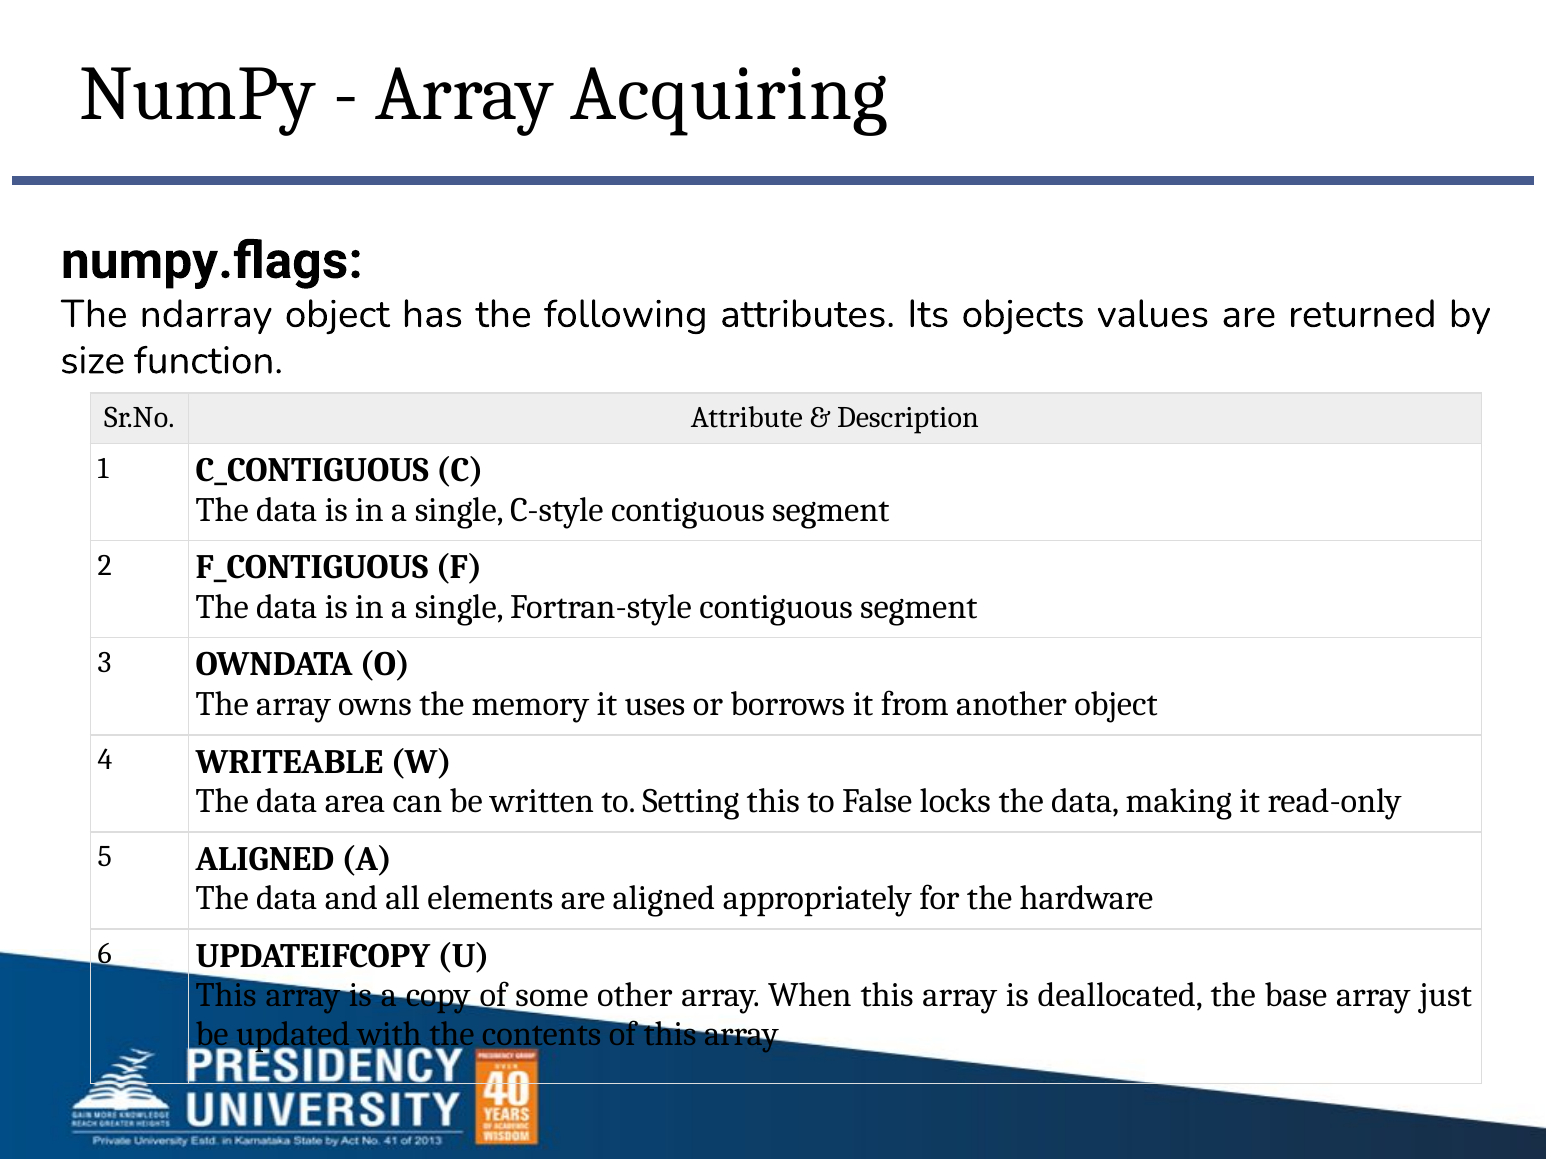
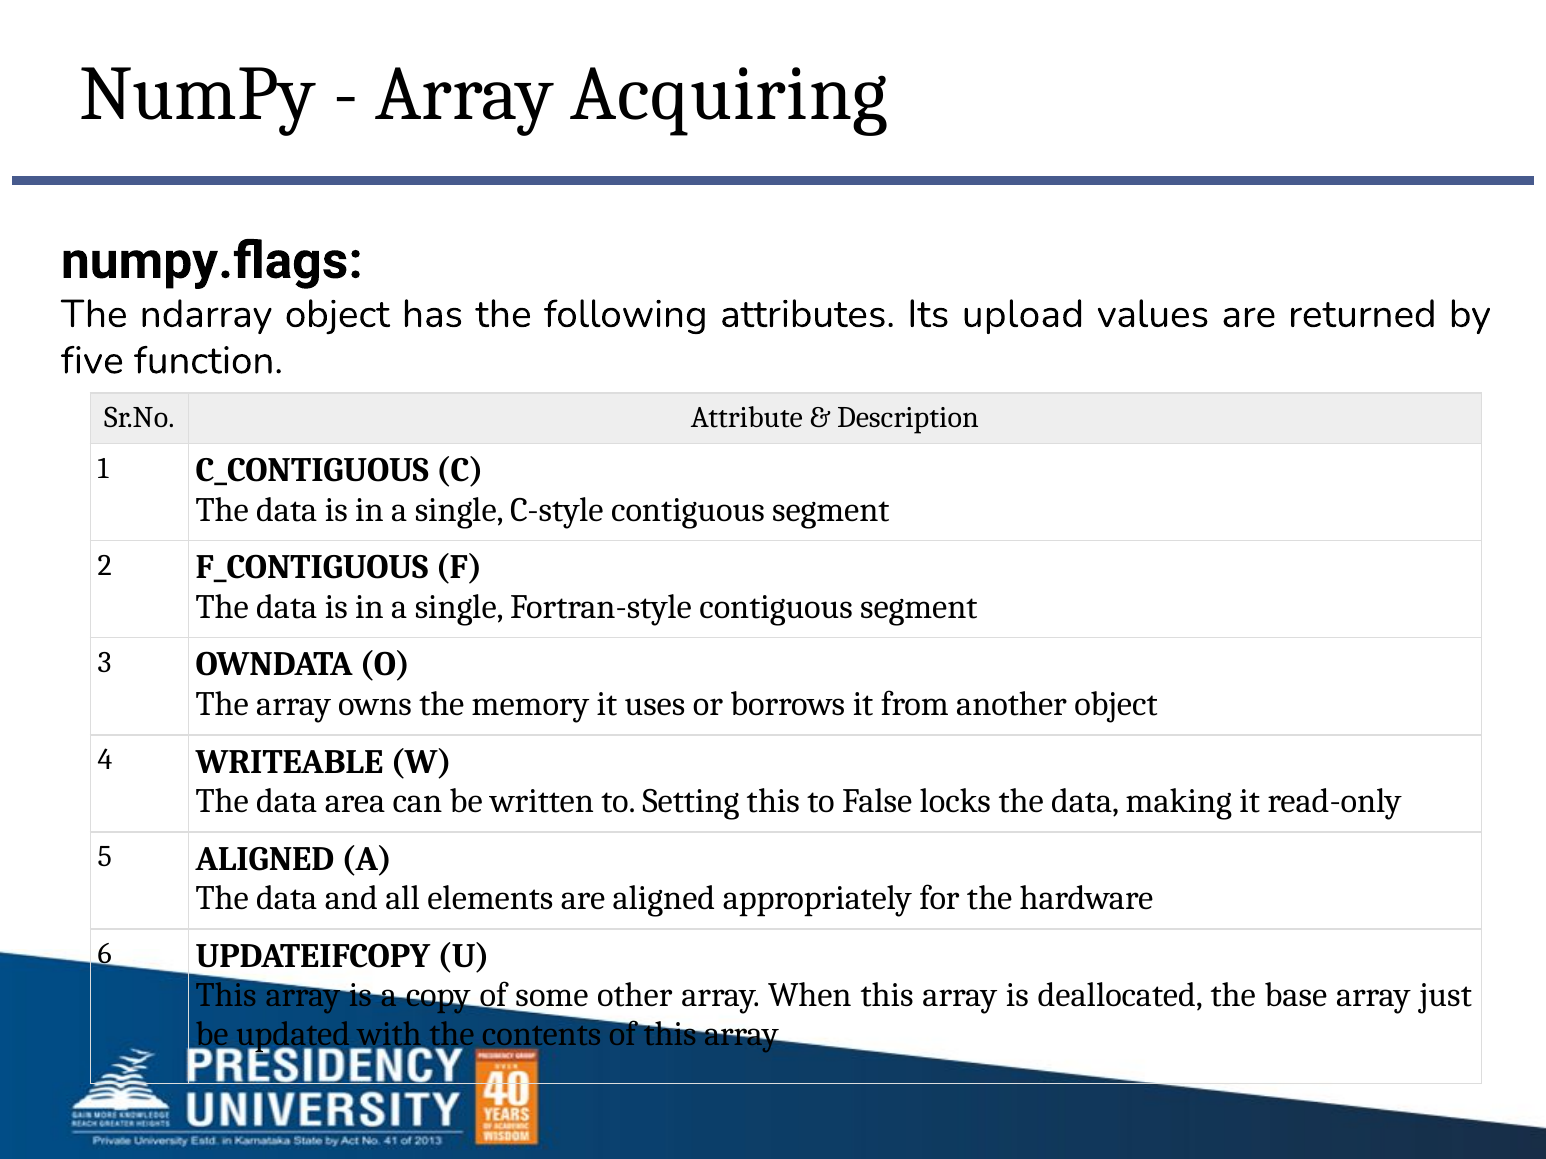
objects: objects -> upload (1023, 314)
size: size -> five (92, 361)
